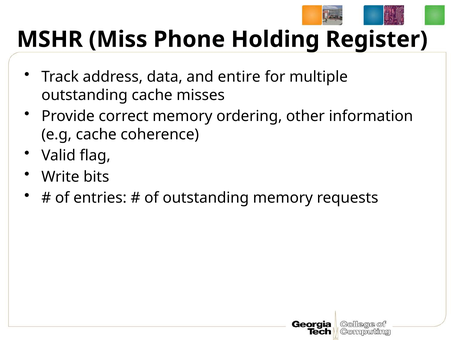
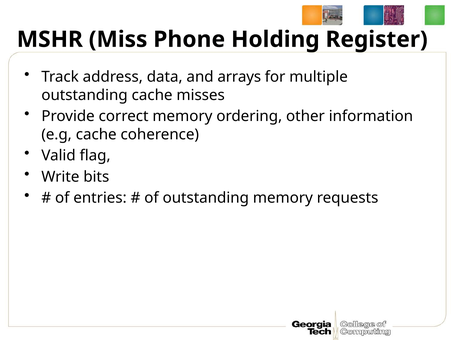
entire: entire -> arrays (239, 77)
